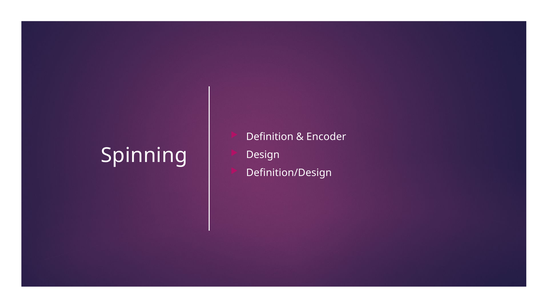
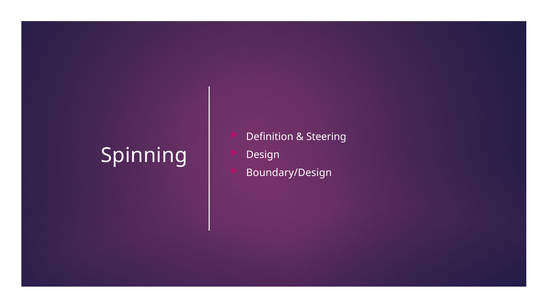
Encoder: Encoder -> Steering (326, 137)
Definition/Design: Definition/Design -> Boundary/Design (289, 173)
